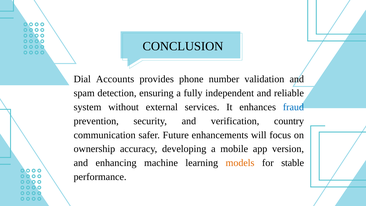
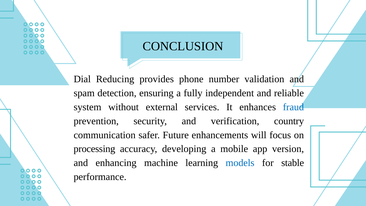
Accounts: Accounts -> Reducing (115, 79)
ownership: ownership -> processing (94, 149)
models colour: orange -> blue (240, 163)
